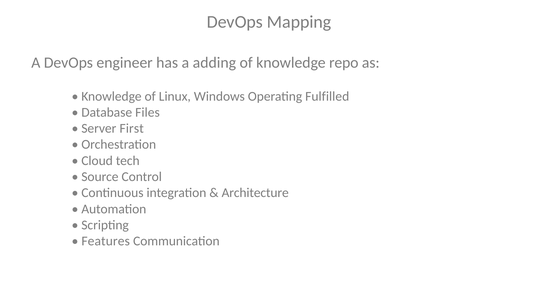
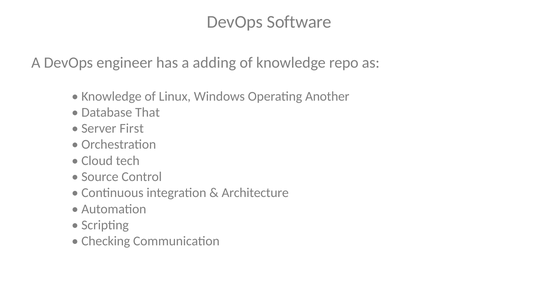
Mapping: Mapping -> Software (299, 22)
Fulfilled: Fulfilled -> Another (327, 96)
Files: Files -> That (148, 113)
Features: Features -> Checking (106, 242)
